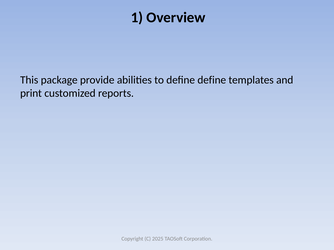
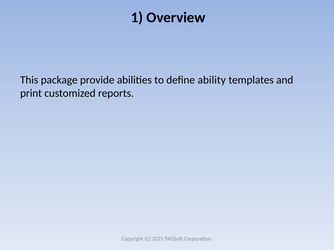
define define: define -> ability (212, 80)
